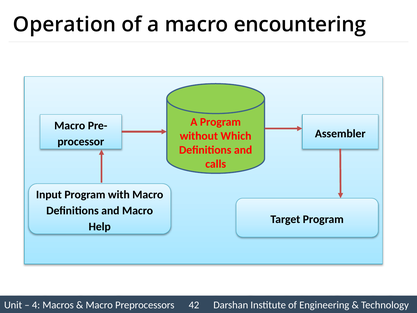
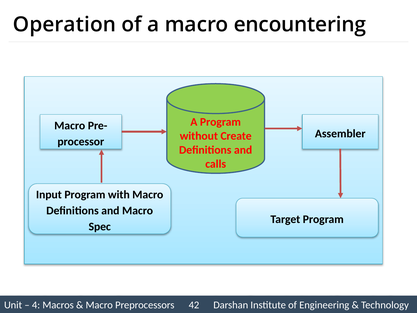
Which: Which -> Create (236, 136)
Help: Help -> Spec (100, 226)
